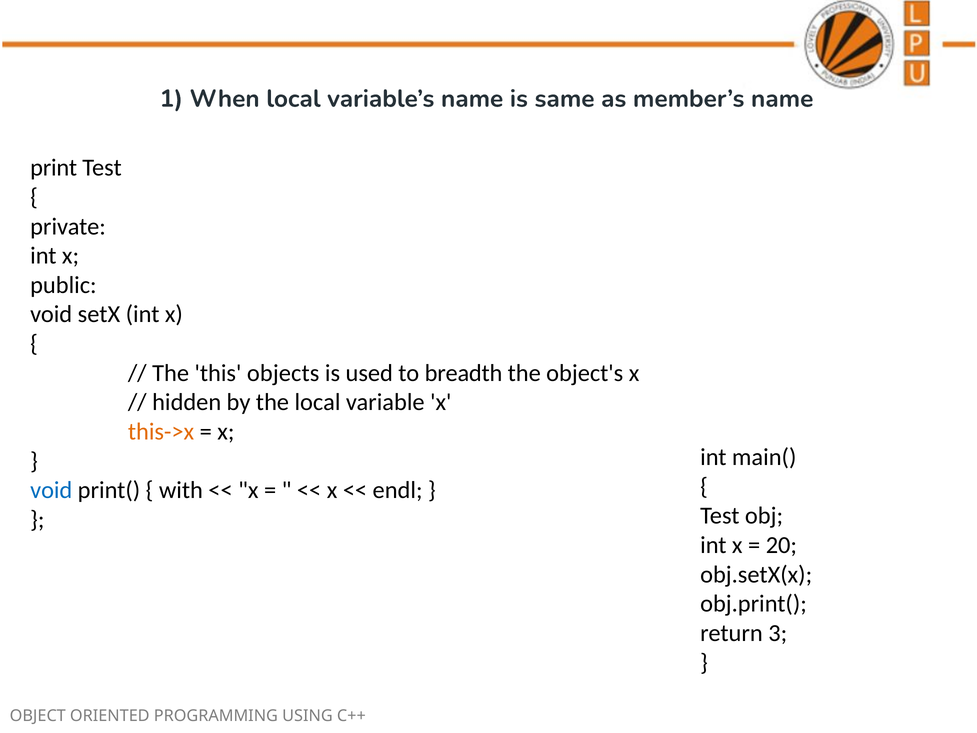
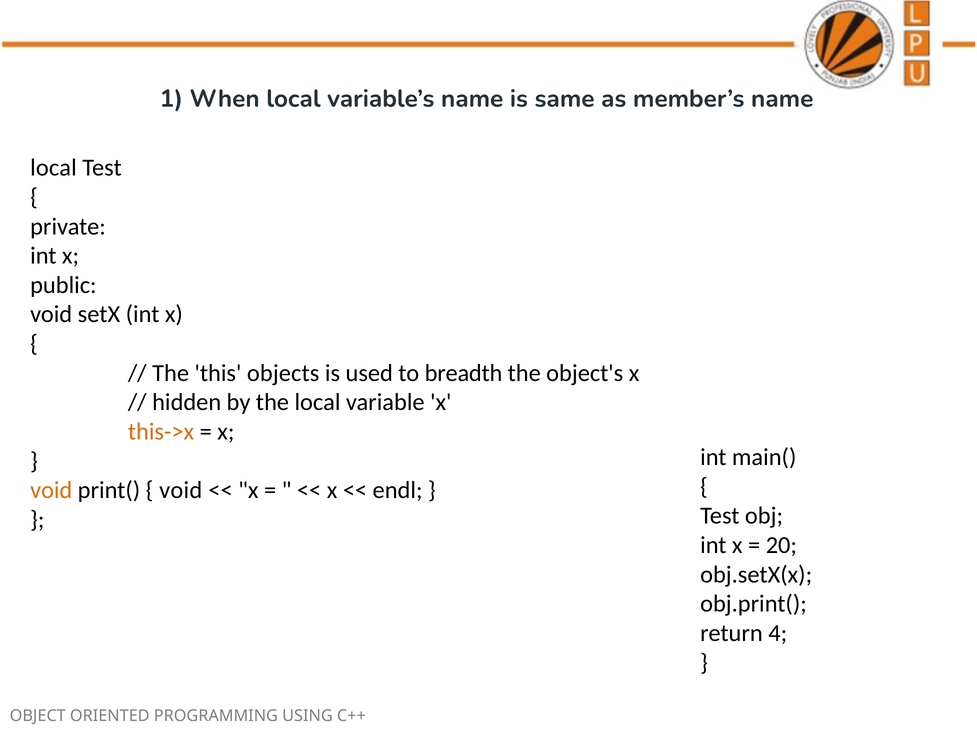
print: print -> local (53, 168)
void colour: blue -> orange (51, 490)
with: with -> void (181, 490)
3: 3 -> 4 (778, 633)
